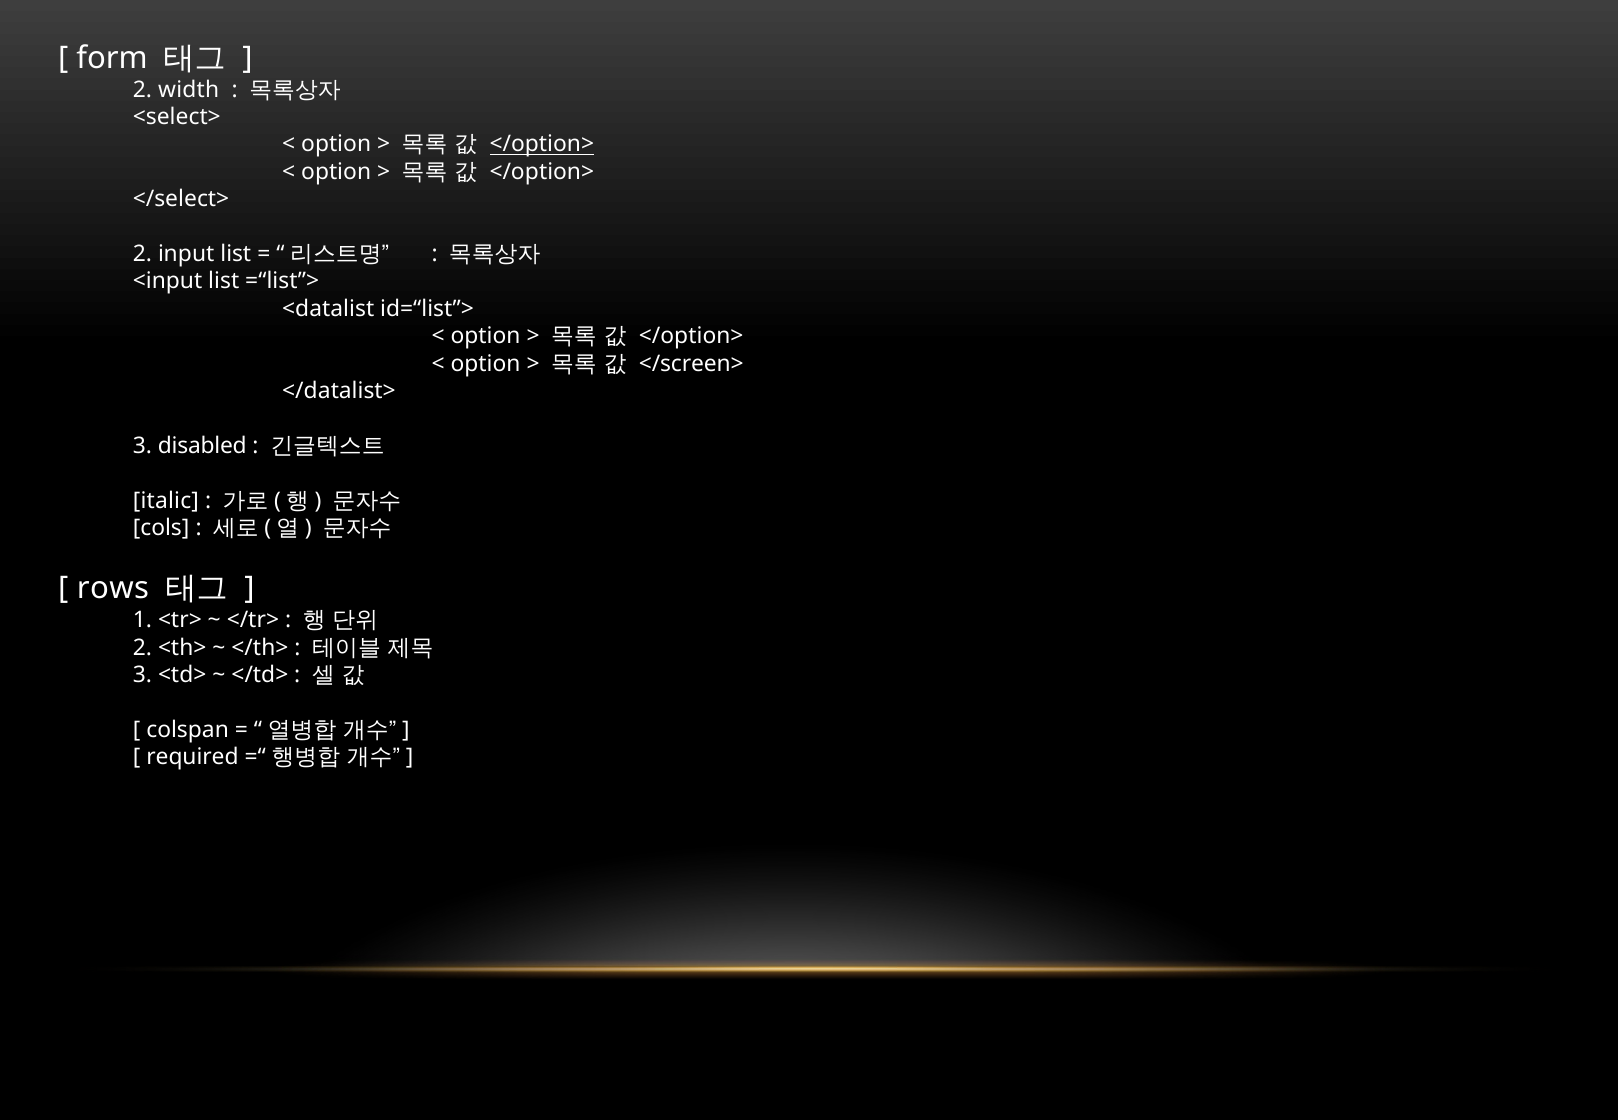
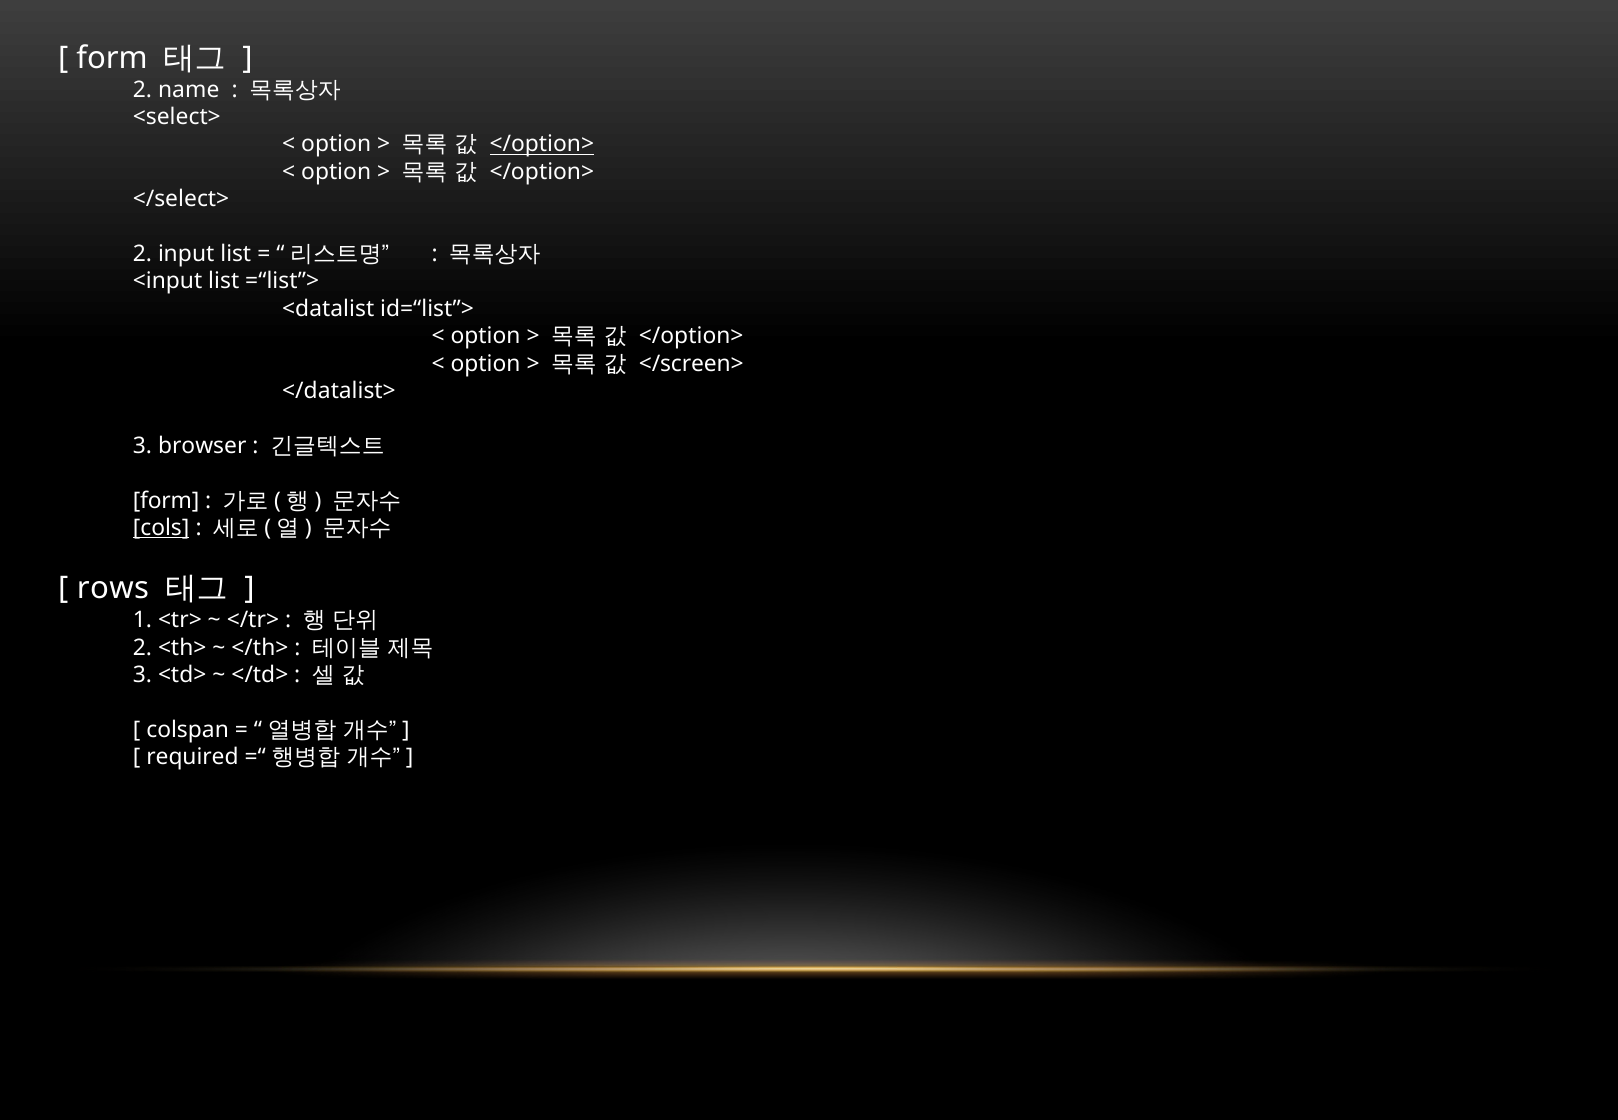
width: width -> name (189, 90)
disabled: disabled -> browser (202, 446)
italic: italic -> form (166, 501)
cols underline: none -> present (161, 528)
